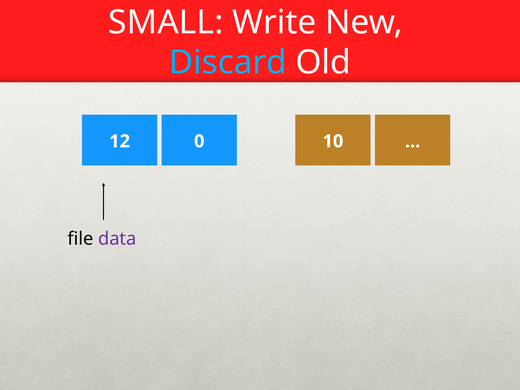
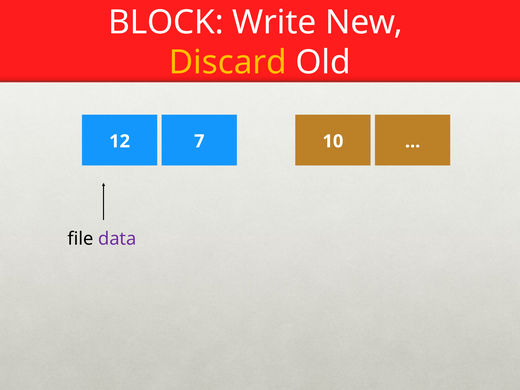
SMALL: SMALL -> BLOCK (166, 22)
Discard colour: light blue -> yellow (228, 63)
0: 0 -> 7 (199, 141)
